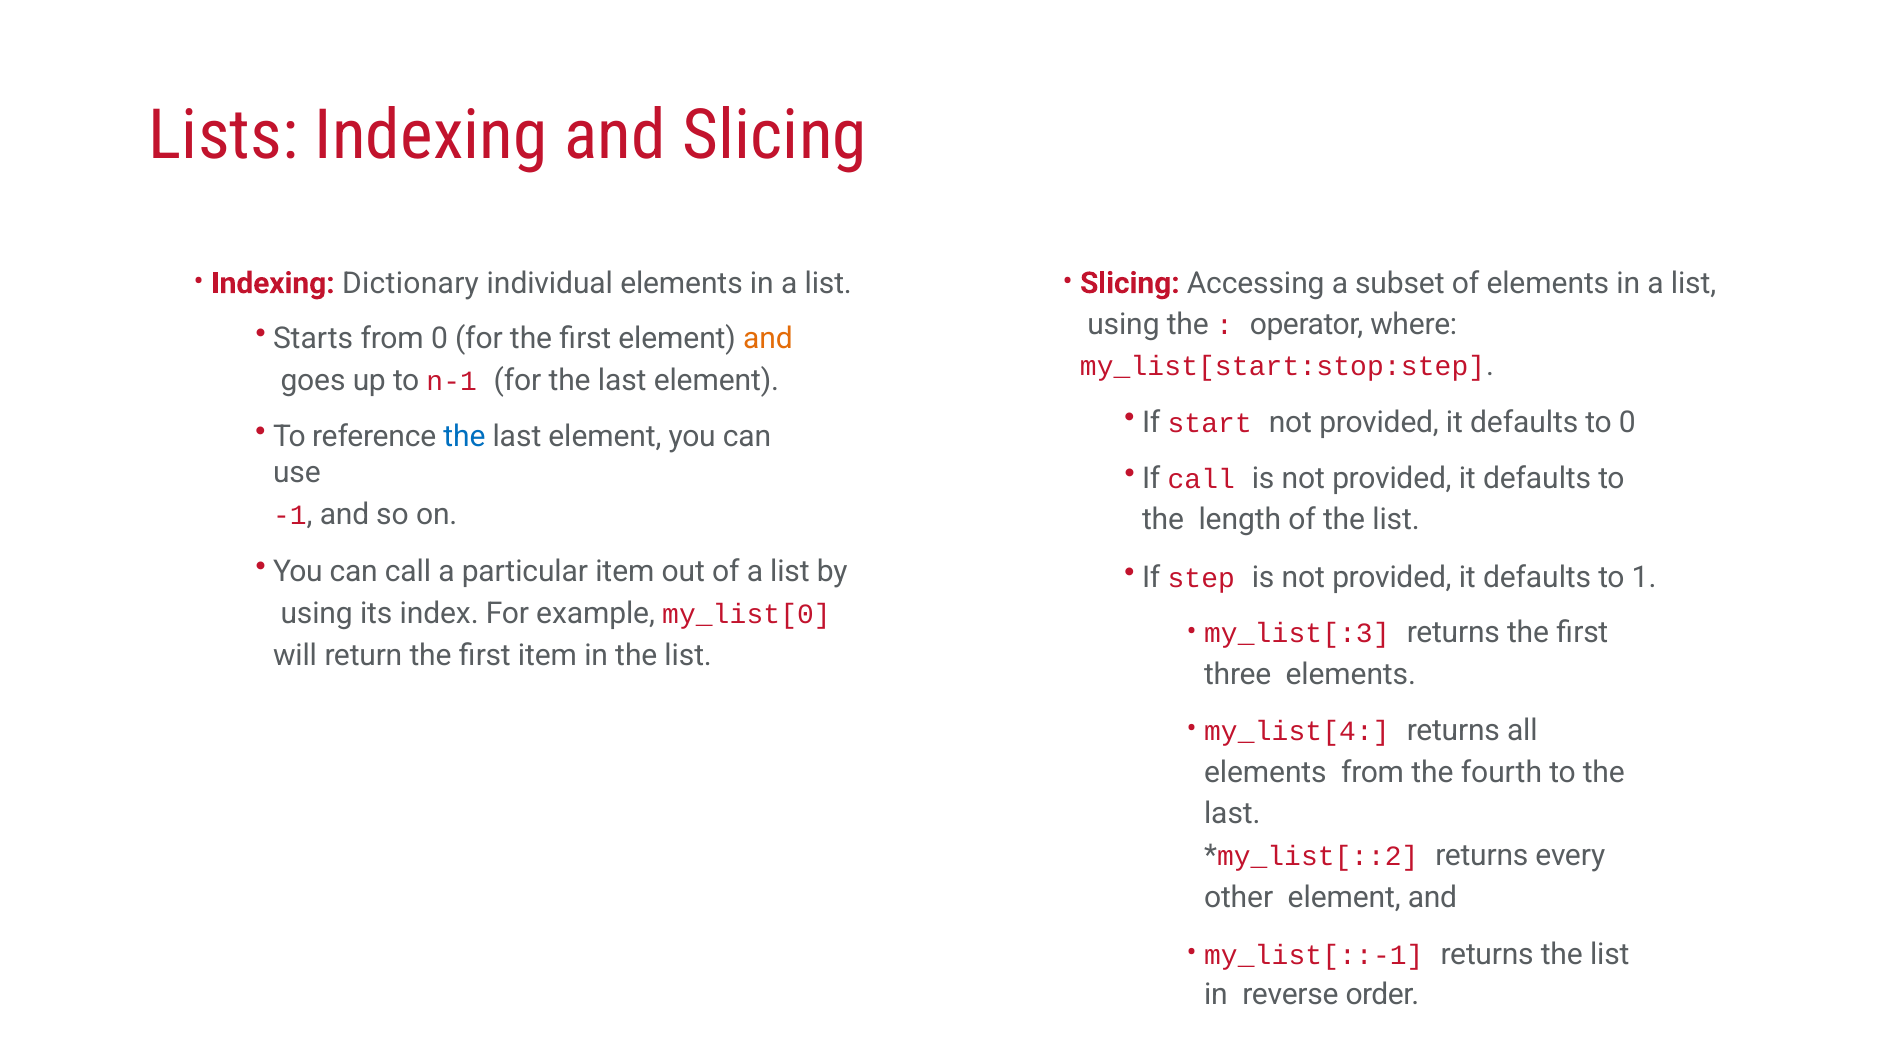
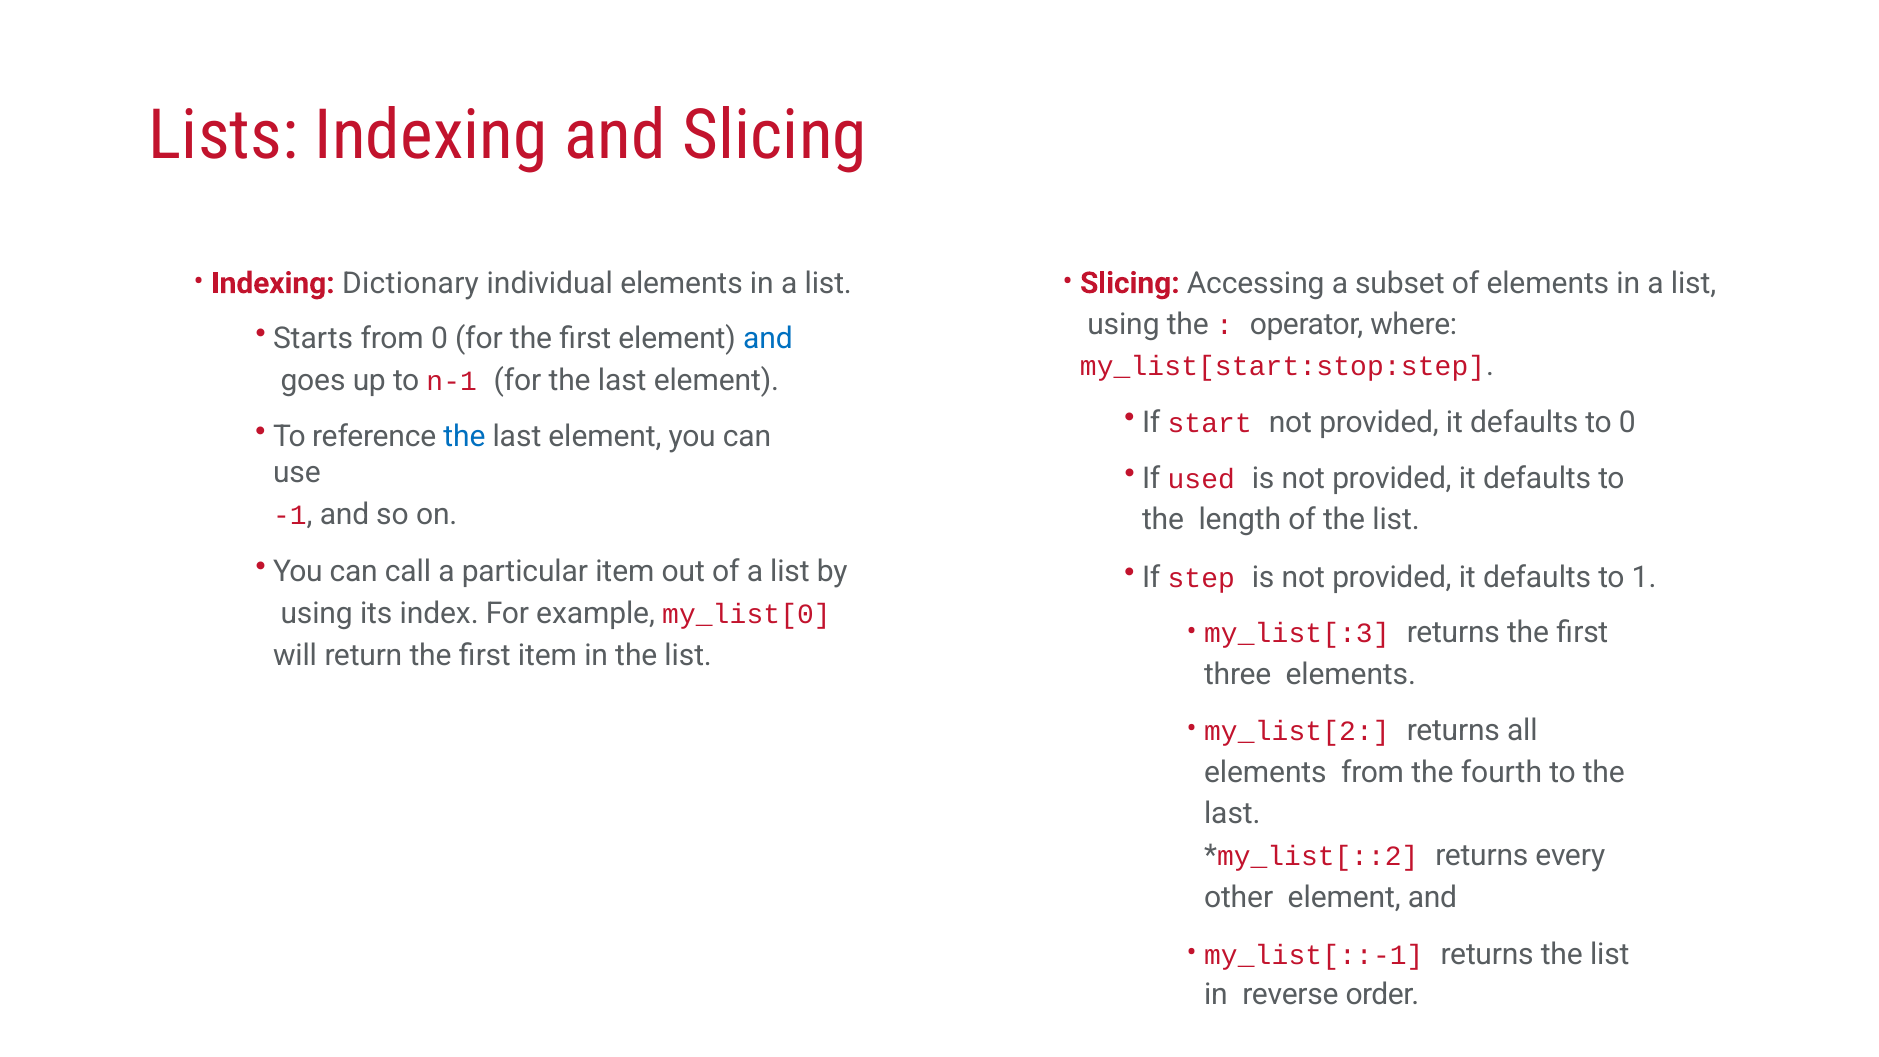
and colour: orange -> blue (768, 339)
If call: call -> used (1201, 479)
my_list[4: my_list[4 -> my_list[2 (1297, 731)
